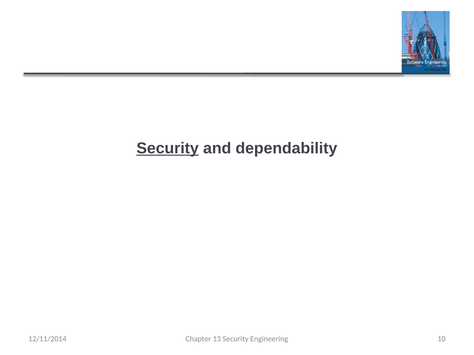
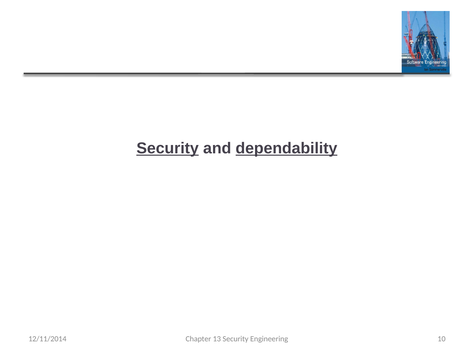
dependability underline: none -> present (286, 149)
